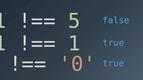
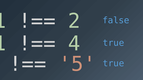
5: 5 -> 2 (74, 21)
1: 1 -> 4 (74, 44)
0: 0 -> 5 (77, 64)
